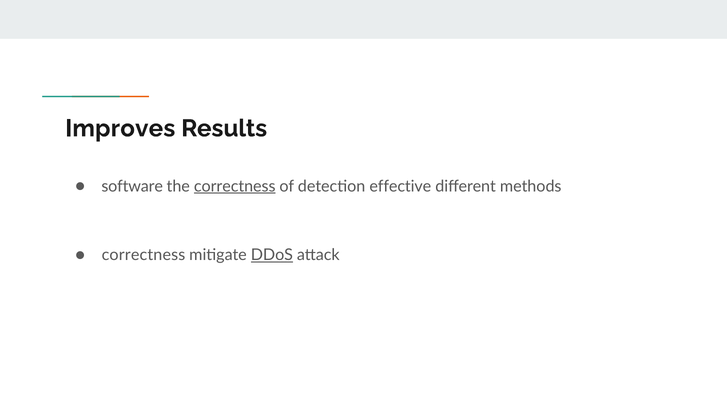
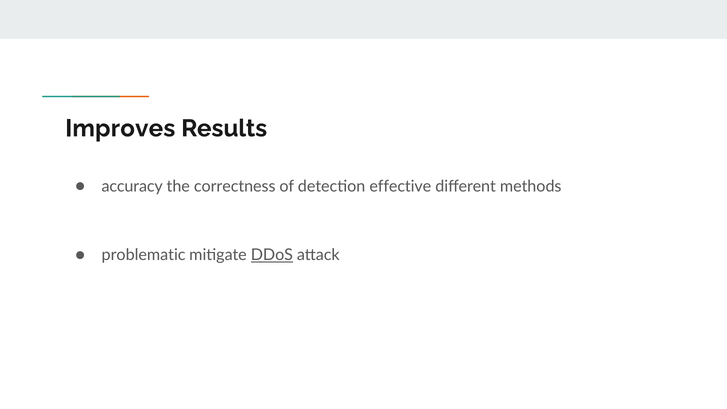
software: software -> accuracy (132, 186)
correctness underline: present -> none (235, 186)
correctness: correctness -> problematic (144, 255)
